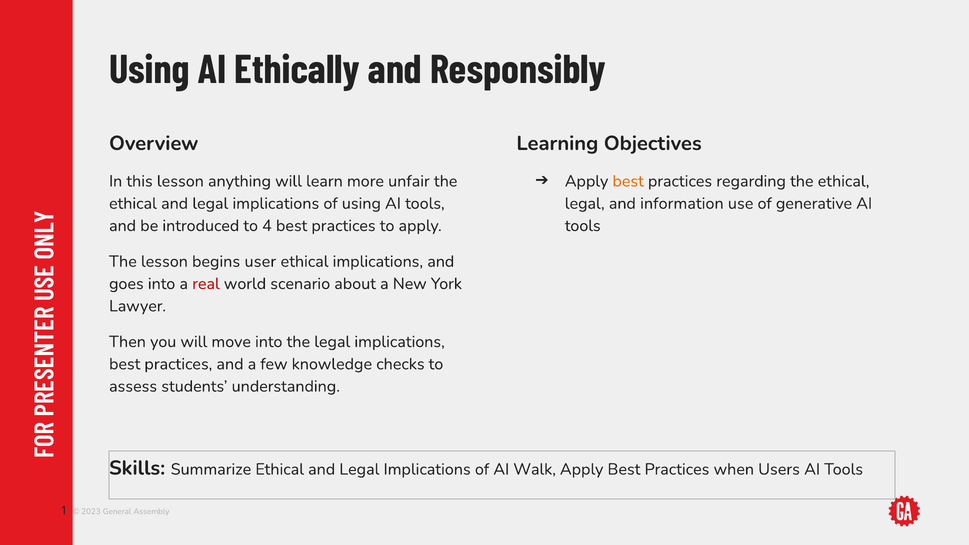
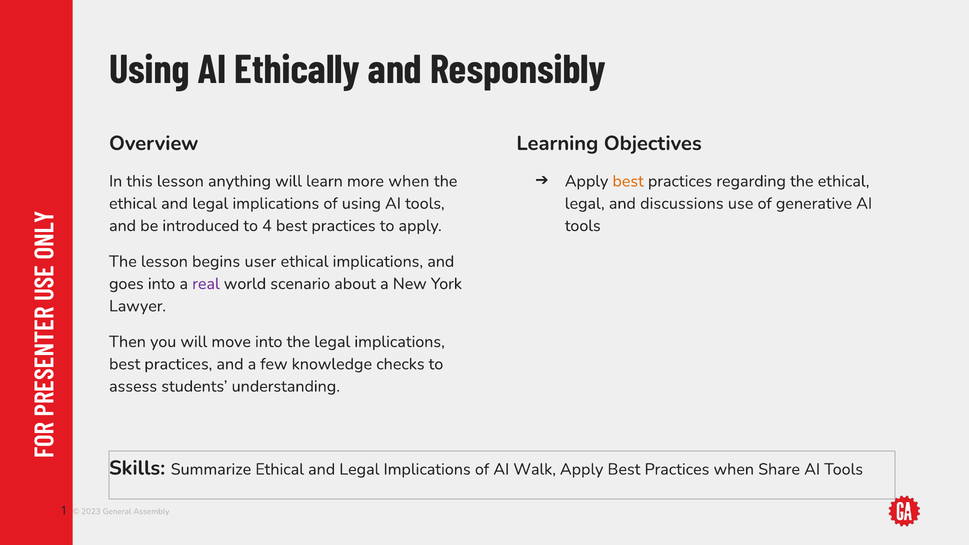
more unfair: unfair -> when (409, 181)
information: information -> discussions (682, 203)
real colour: red -> purple (206, 284)
Users: Users -> Share (779, 469)
